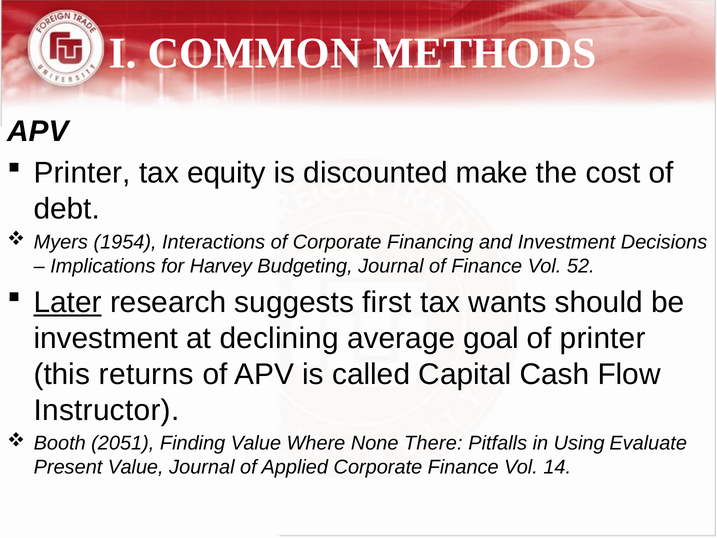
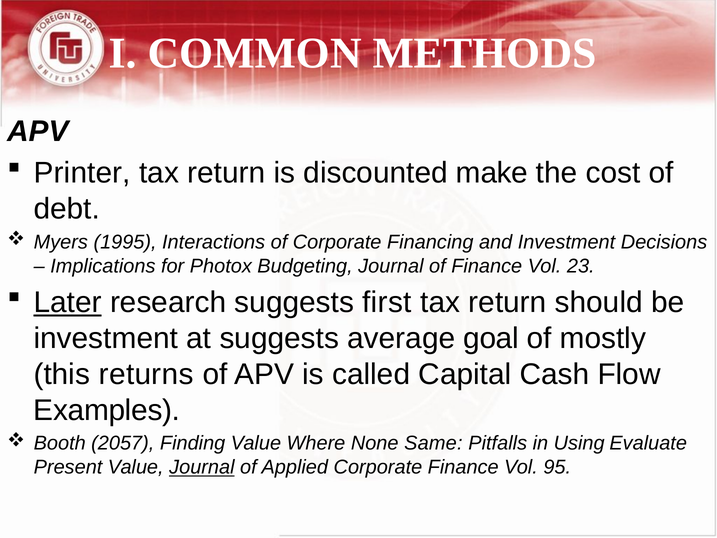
equity: equity -> return (226, 173)
1954: 1954 -> 1995 (125, 242)
Harvey: Harvey -> Photox (221, 266)
52: 52 -> 23 (581, 266)
wants: wants -> return (508, 302)
at declining: declining -> suggests (279, 338)
of printer: printer -> mostly (603, 338)
Instructor: Instructor -> Examples (107, 410)
2051: 2051 -> 2057 (123, 443)
There: There -> Same (433, 443)
Journal underline: none -> present (202, 467)
14: 14 -> 95 (557, 467)
